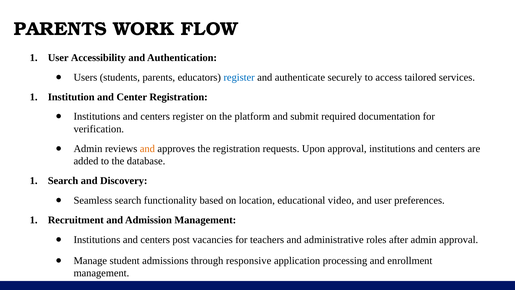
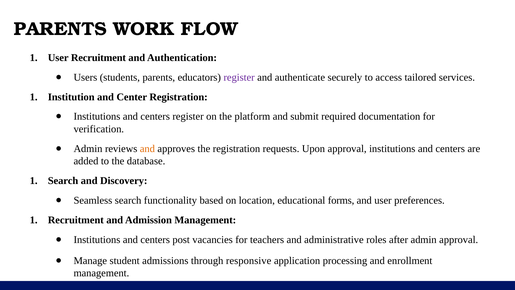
User Accessibility: Accessibility -> Recruitment (98, 58)
register colour: blue -> purple (239, 77)
video: video -> forms (341, 200)
